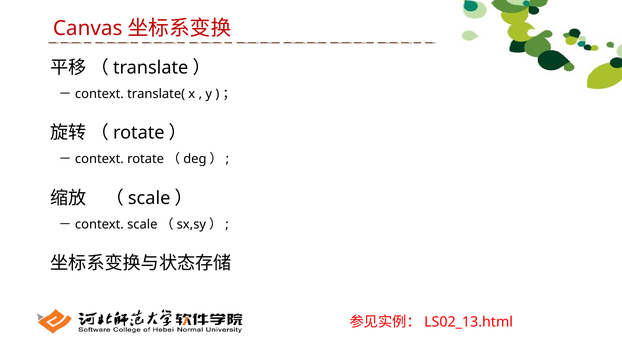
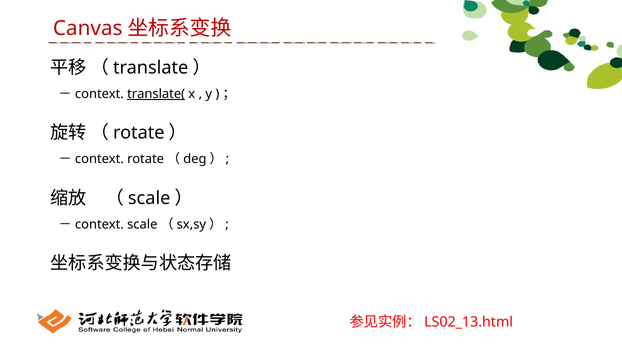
translate( underline: none -> present (156, 94)
